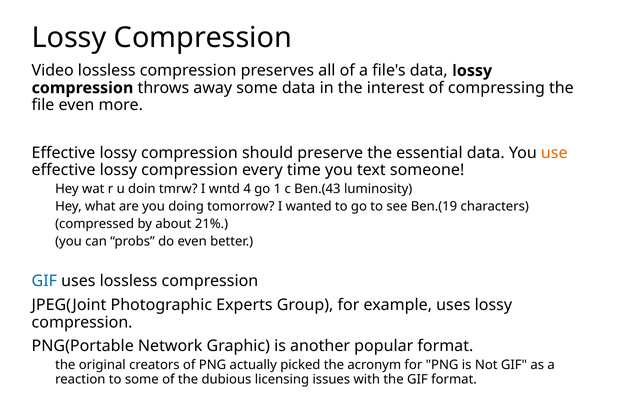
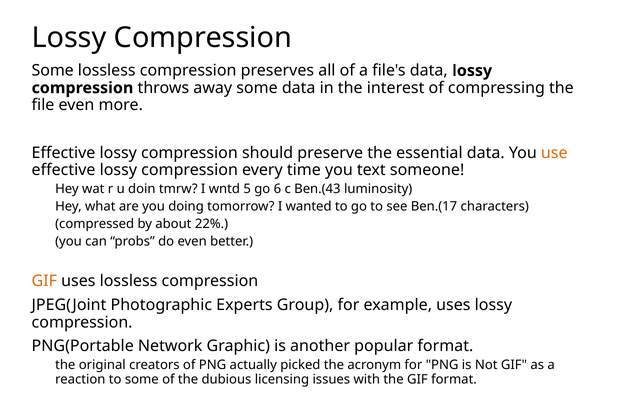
Video: Video -> Some (53, 71)
4: 4 -> 5 (247, 189)
1: 1 -> 6 (277, 189)
Ben.(19: Ben.(19 -> Ben.(17 (434, 207)
21%: 21% -> 22% (212, 224)
GIF colour: blue -> orange (44, 281)
